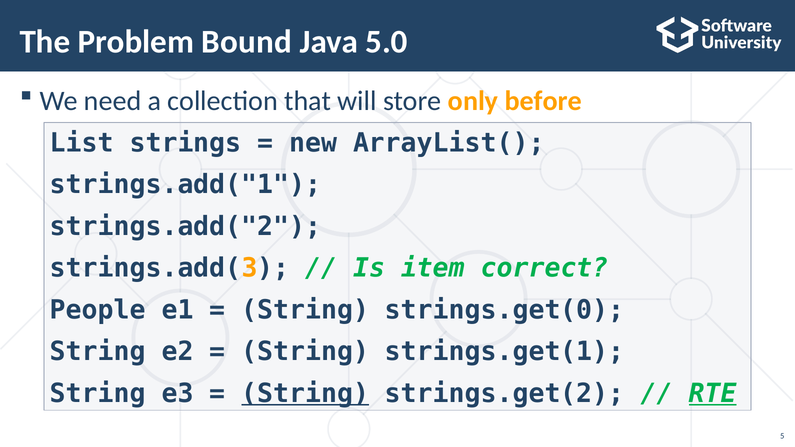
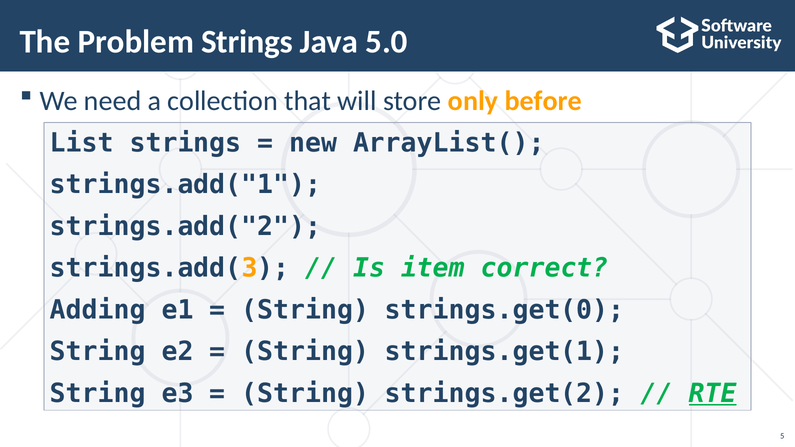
Problem Bound: Bound -> Strings (247, 42)
People: People -> Adding (98, 310)
String underline: present -> none (305, 394)
